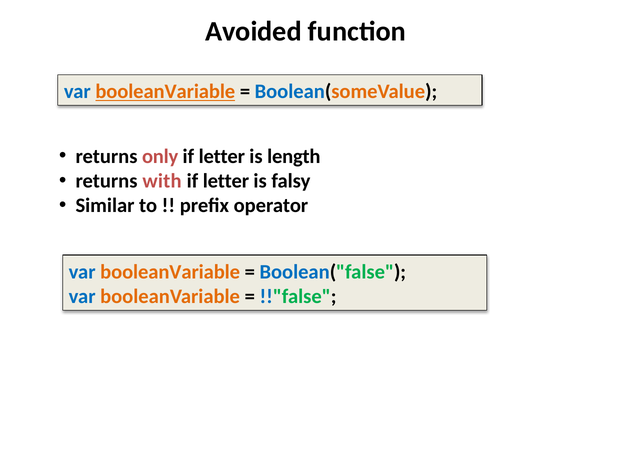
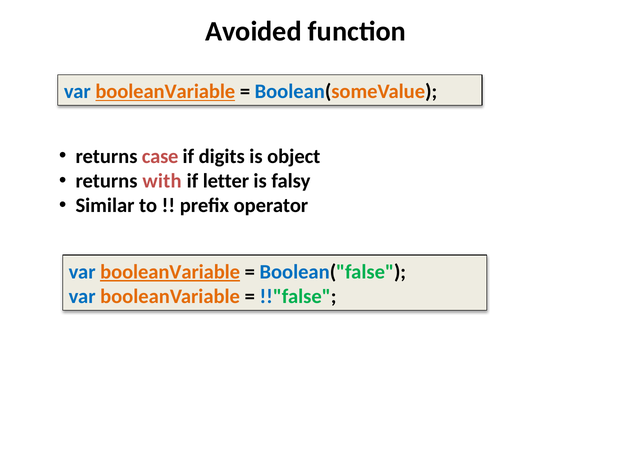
only: only -> case (160, 157)
letter: letter -> digits (222, 157)
length: length -> object (294, 157)
booleanVariable underline: none -> present (170, 272)
